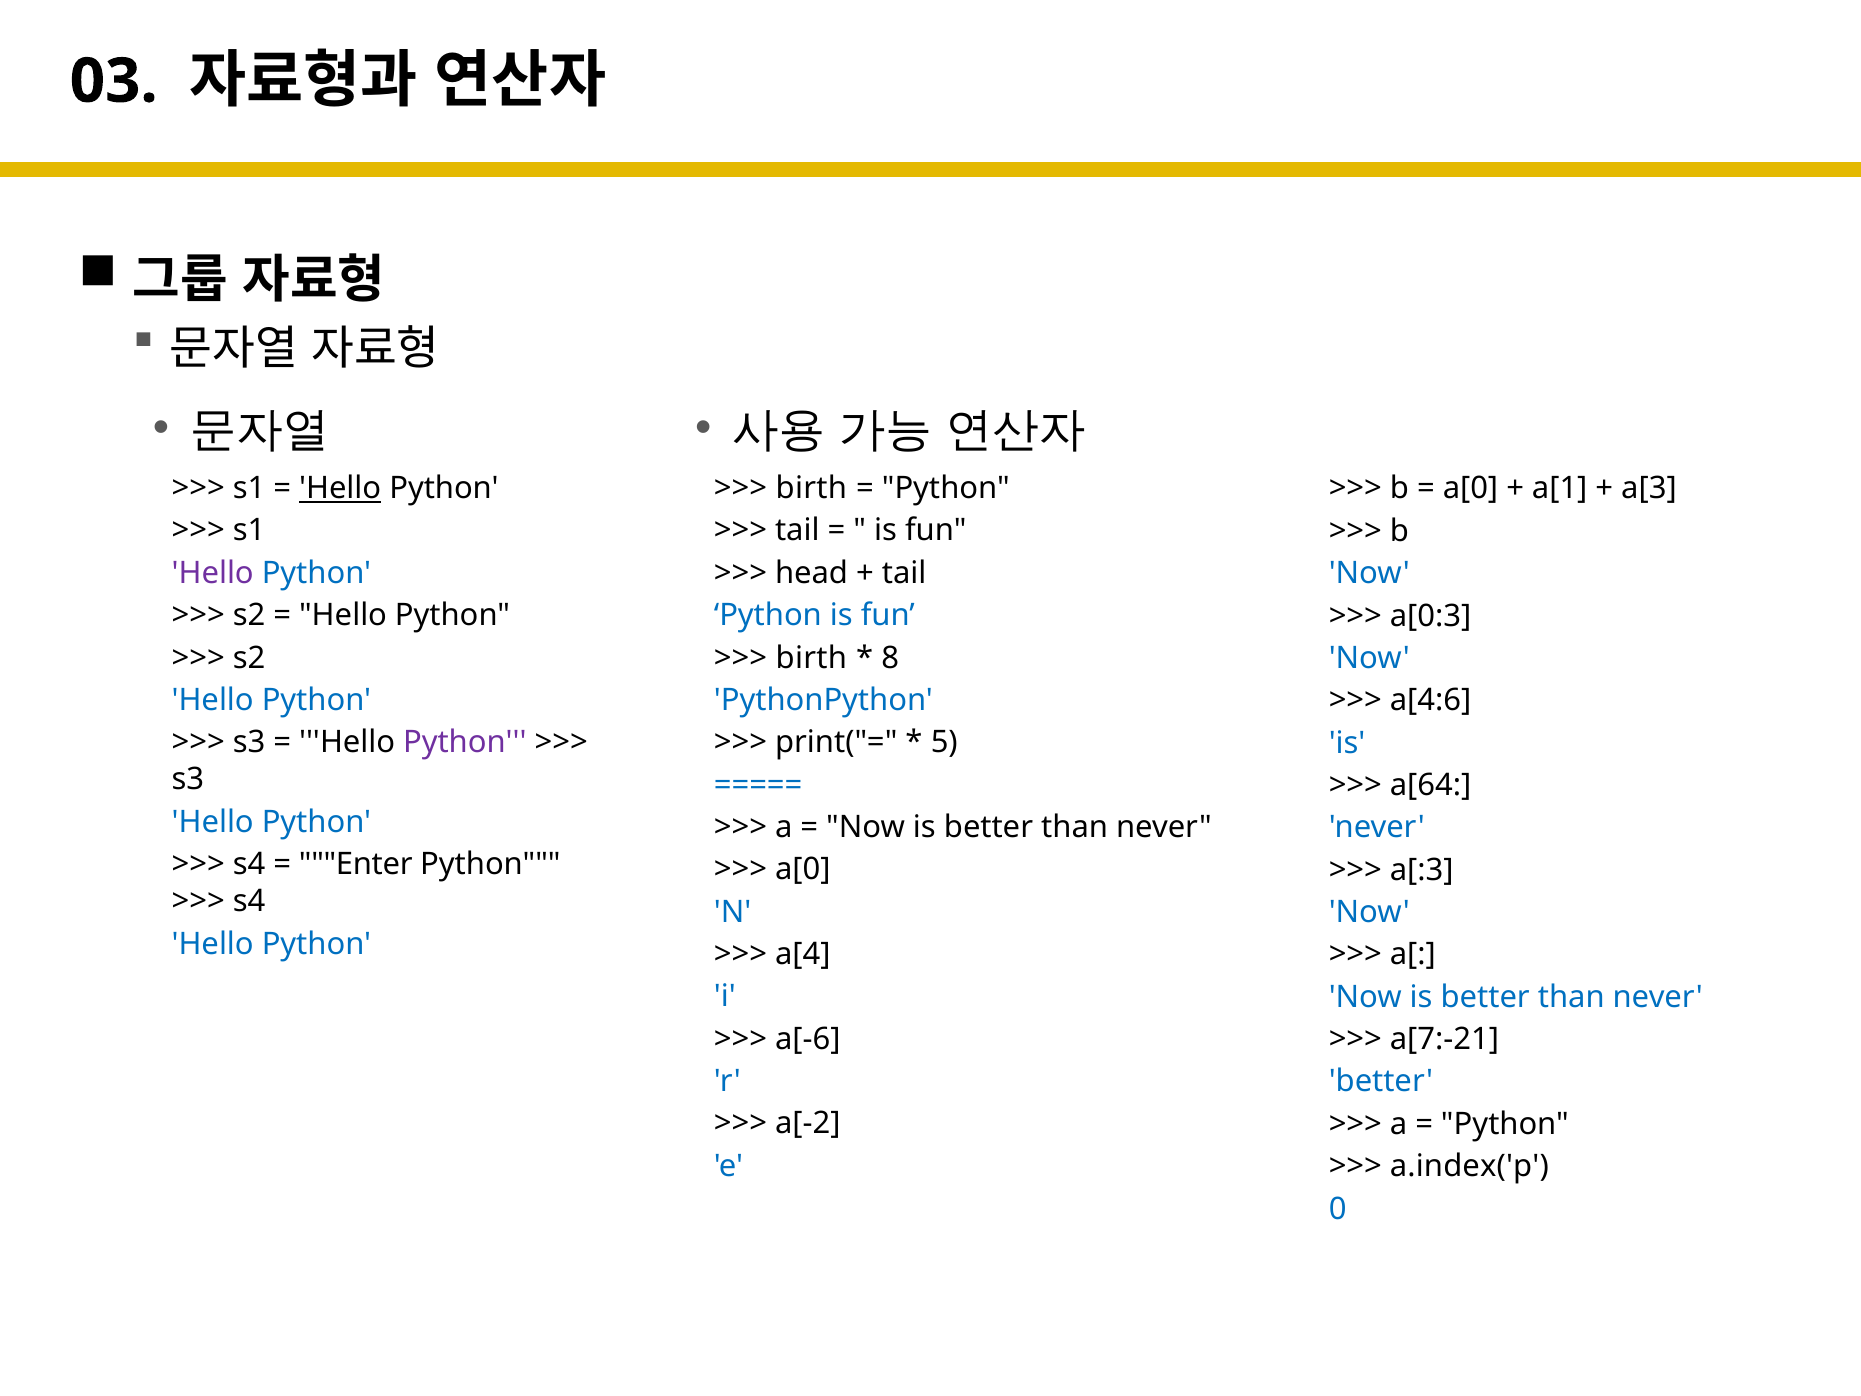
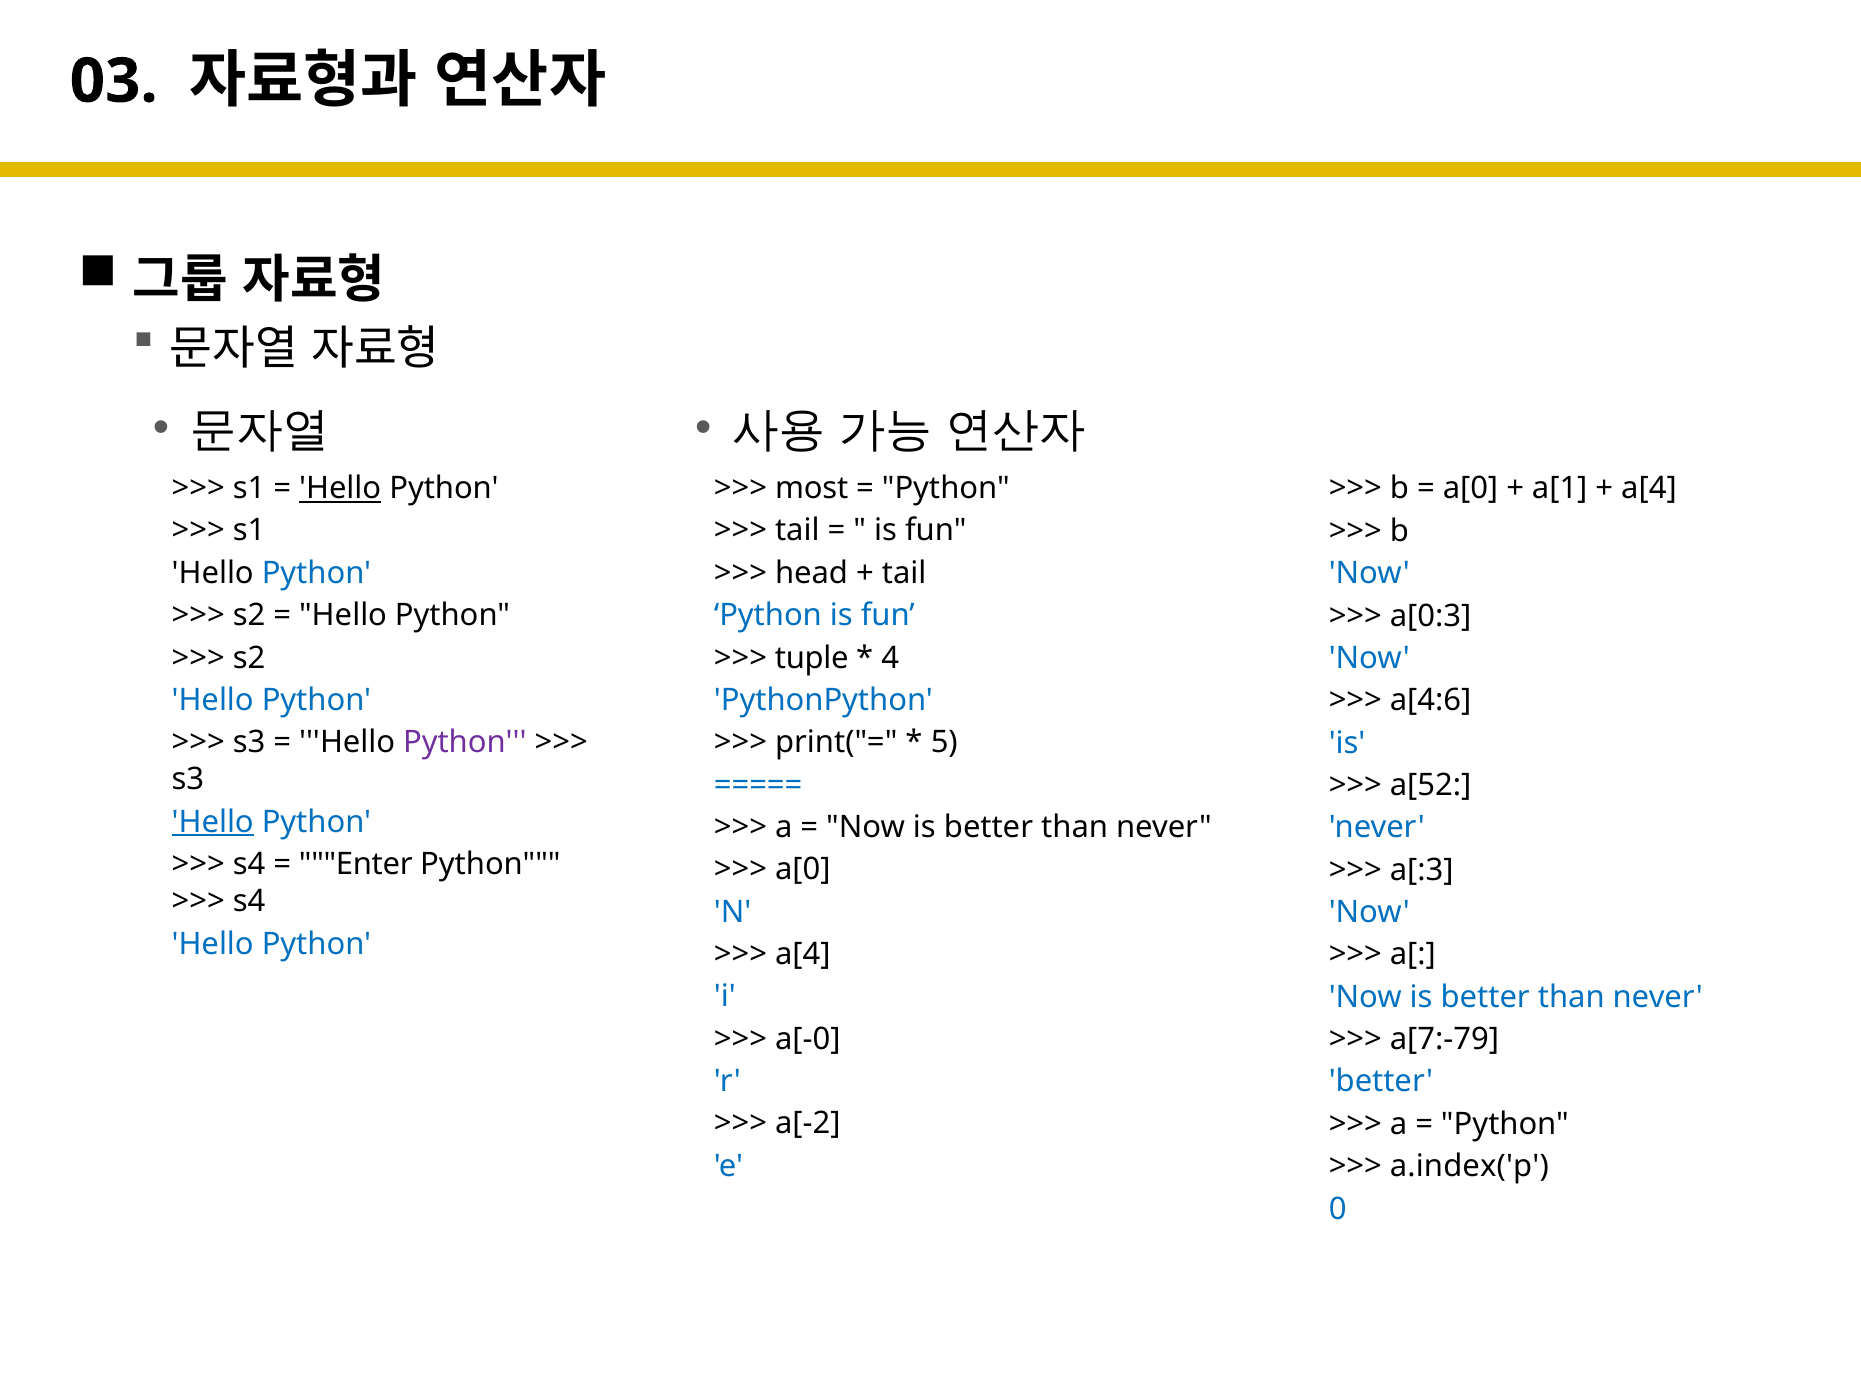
birth: birth -> most (812, 488)
a[3: a[3 -> a[4 (1649, 489)
Hello colour: purple -> black (213, 573)
birth: birth -> tuple (812, 658)
8: 8 -> 4 (890, 658)
a[64: a[64 -> a[52 (1431, 785)
Hello underline: none -> present (213, 822)
a[-6: a[-6 -> a[-0 (808, 1039)
a[7:-21: a[7:-21 -> a[7:-79 (1444, 1039)
